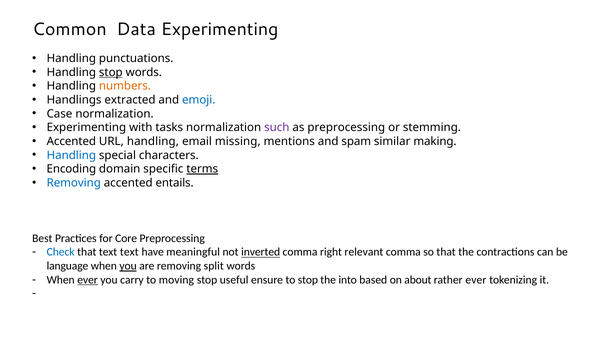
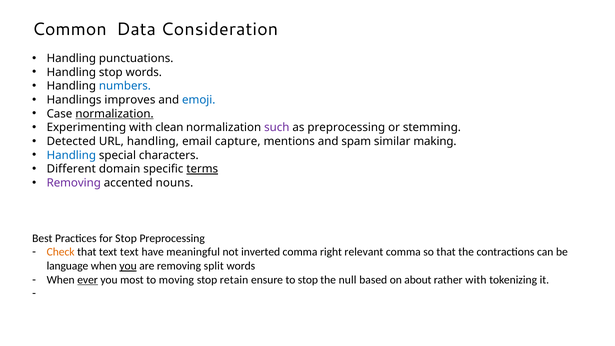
Data Experimenting: Experimenting -> Consideration (219, 29)
stop underline: present -> none (111, 72)
numbers colour: orange -> blue (125, 86)
extracted: extracted -> improves (130, 100)
normalization underline: none -> present (114, 114)
tasks: tasks -> clean (169, 128)
Accented: Accented -> Detected (71, 141)
missing: missing -> capture (238, 141)
Encoding: Encoding -> Different (71, 169)
Removing colour: blue -> purple (74, 183)
entails: entails -> nouns (174, 183)
for Core: Core -> Stop (126, 238)
Check colour: blue -> orange (61, 252)
inverted underline: present -> none (261, 252)
carry: carry -> most (132, 280)
useful: useful -> retain (234, 280)
into: into -> null (348, 280)
rather ever: ever -> with (476, 280)
